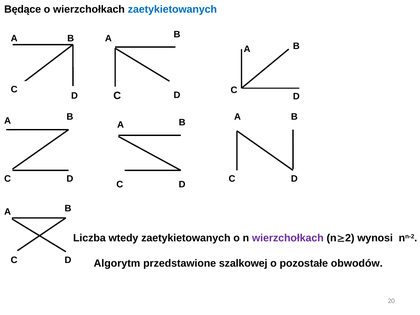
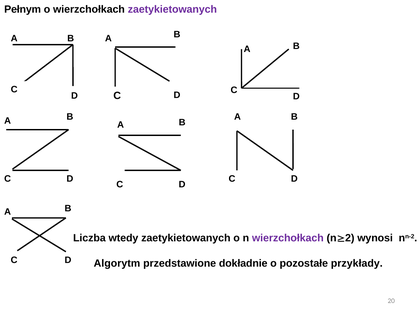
Będące: Będące -> Pełnym (23, 9)
zaetykietowanych colour: blue -> purple (172, 9)
szalkowej: szalkowej -> dokładnie (243, 263)
obwodów: obwodów -> przykłady (357, 263)
